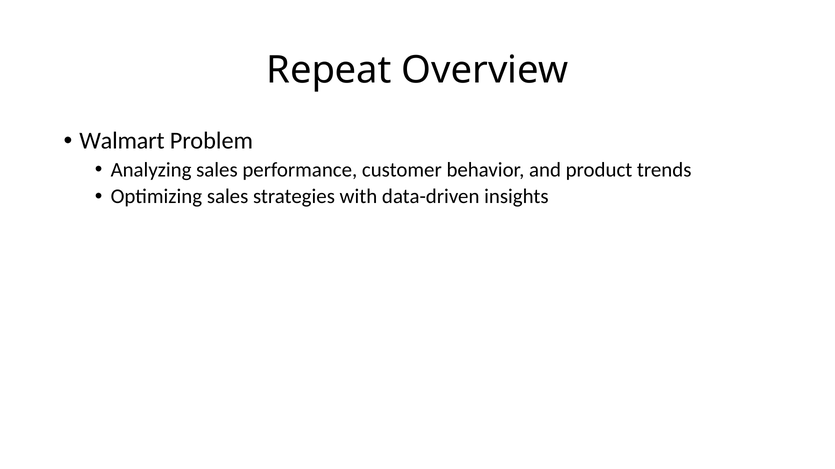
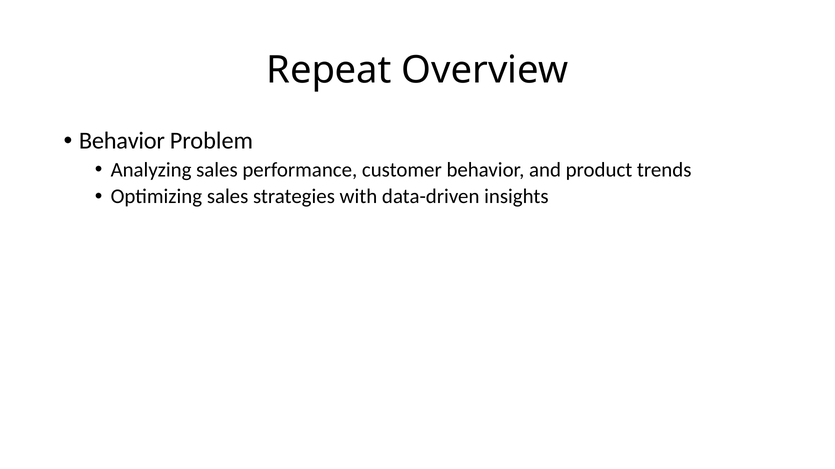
Walmart: Walmart -> Behavior (122, 141)
